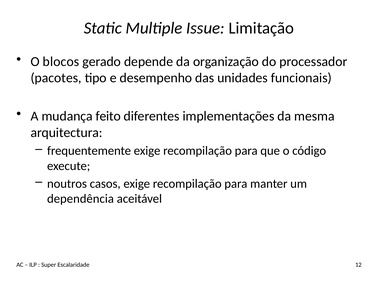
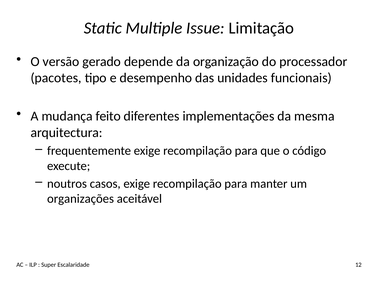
blocos: blocos -> versão (61, 61)
dependência: dependência -> organizações (81, 198)
